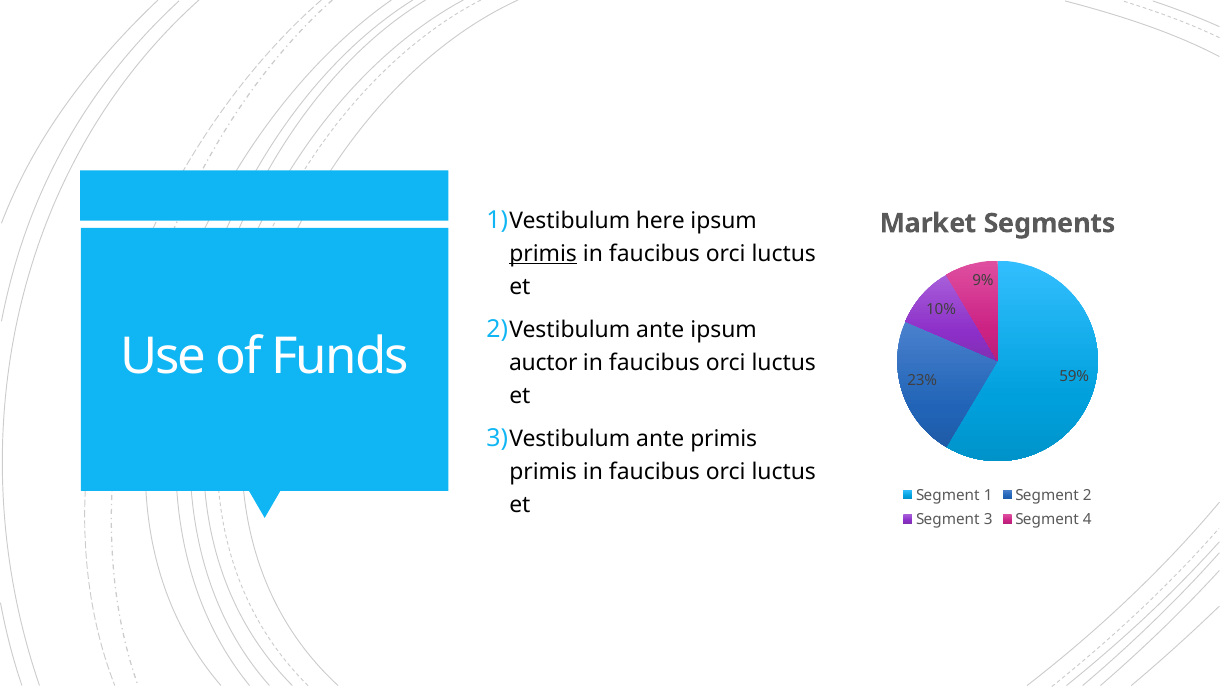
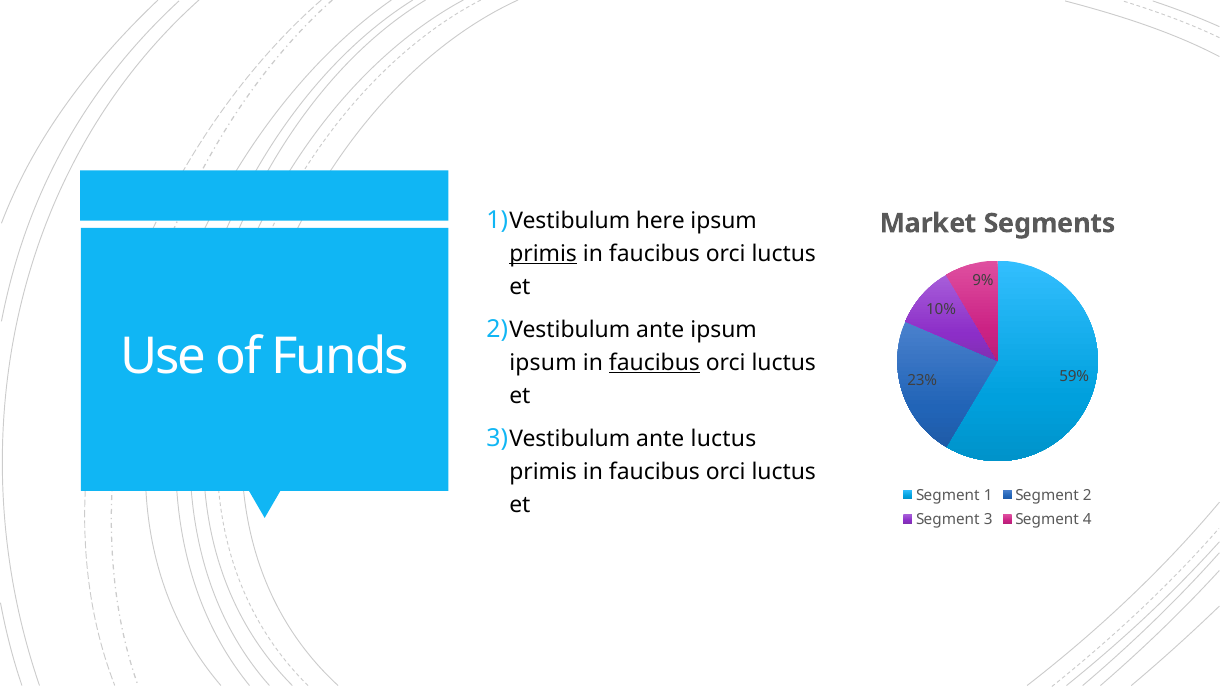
auctor: auctor -> ipsum (543, 363)
faucibus underline: none -> present (654, 363)
ante primis: primis -> luctus (724, 439)
